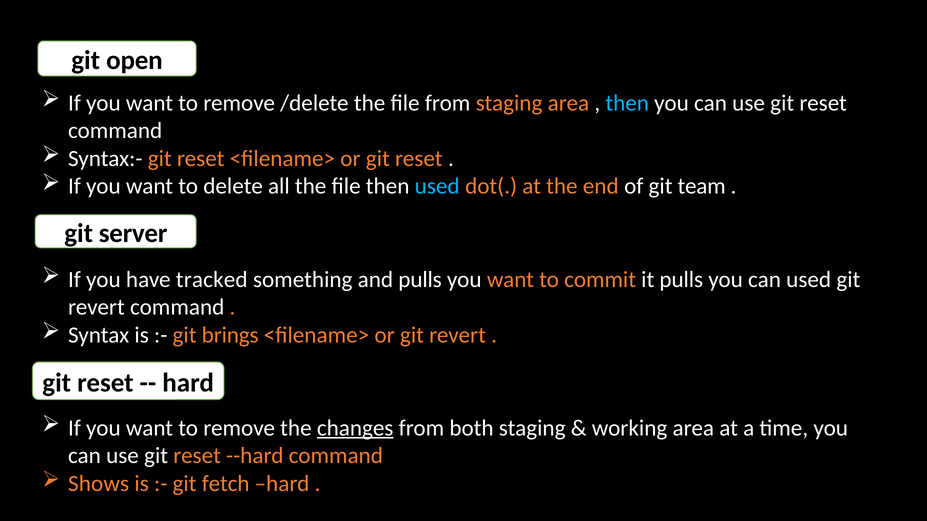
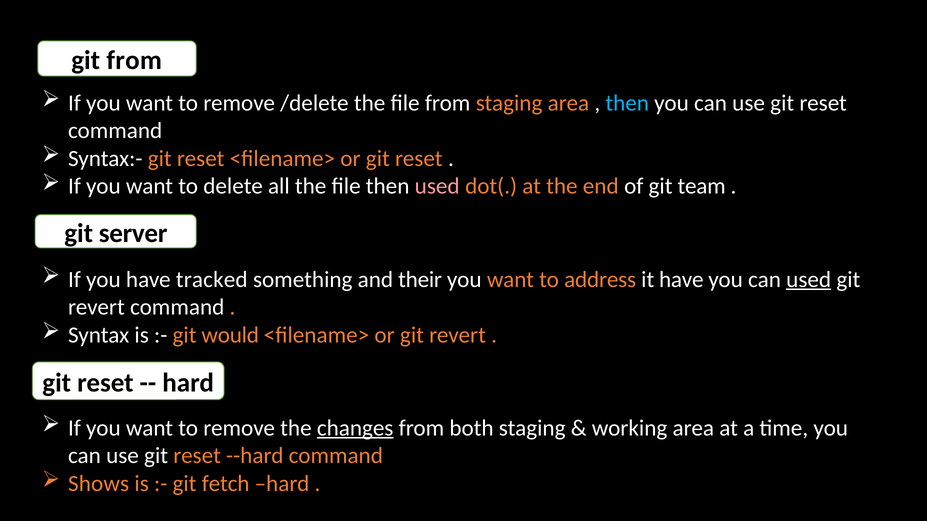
git open: open -> from (134, 60)
used colour: light blue -> pink (437, 186)
and pulls: pulls -> their (420, 280)
commit: commit -> address (600, 280)
it pulls: pulls -> have (681, 280)
used underline: none -> present (809, 280)
brings: brings -> would (230, 335)
